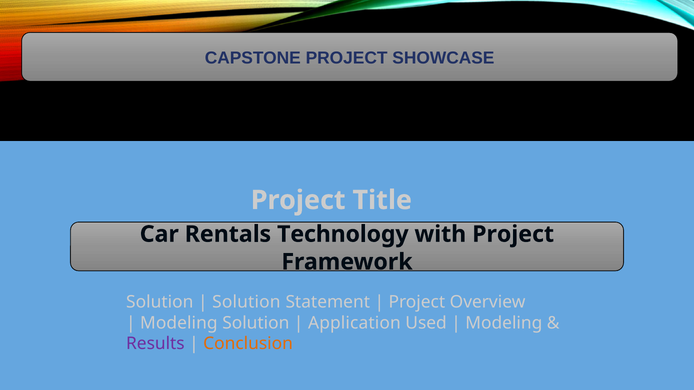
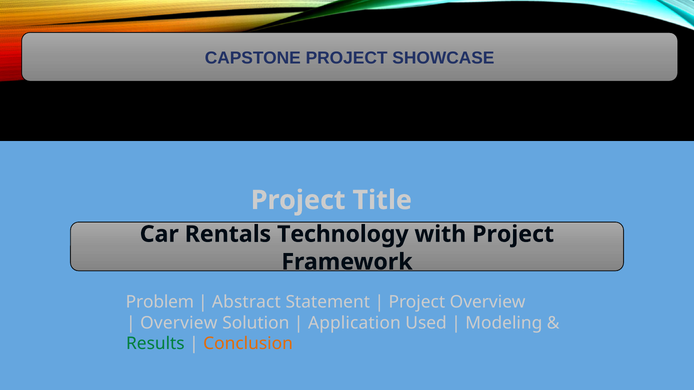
Solution: Solution -> Problem (160, 302)
Solution: Solution -> Abstract (246, 302)
Modeling: Modeling -> Overview (179, 323)
Results colour: purple -> green (155, 344)
